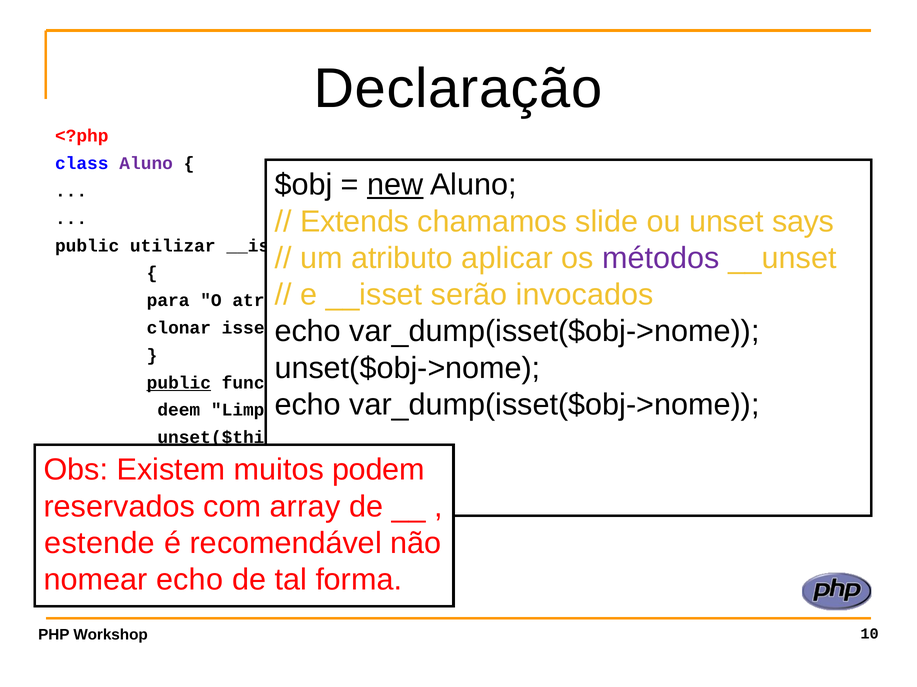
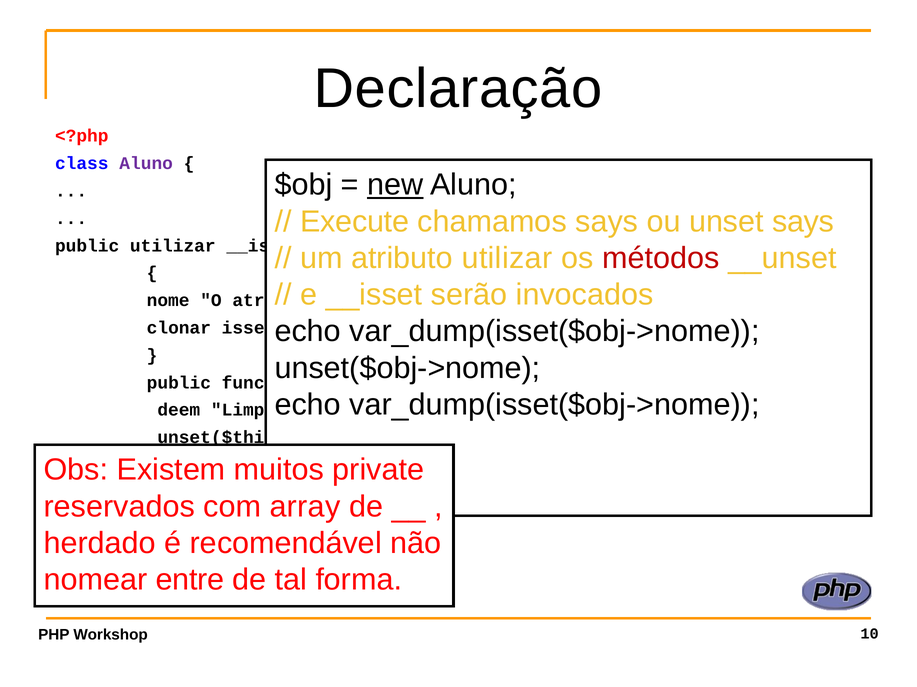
Extends: Extends -> Execute (355, 222)
chamamos slide: slide -> says (607, 222)
atributo aplicar: aplicar -> utilizar (507, 258)
métodos colour: purple -> red (661, 258)
para: para -> nome (168, 301)
public underline: present -> none (179, 383)
podem: podem -> private (378, 470)
estende: estende -> herdado (100, 544)
nomear echo: echo -> entre (190, 580)
